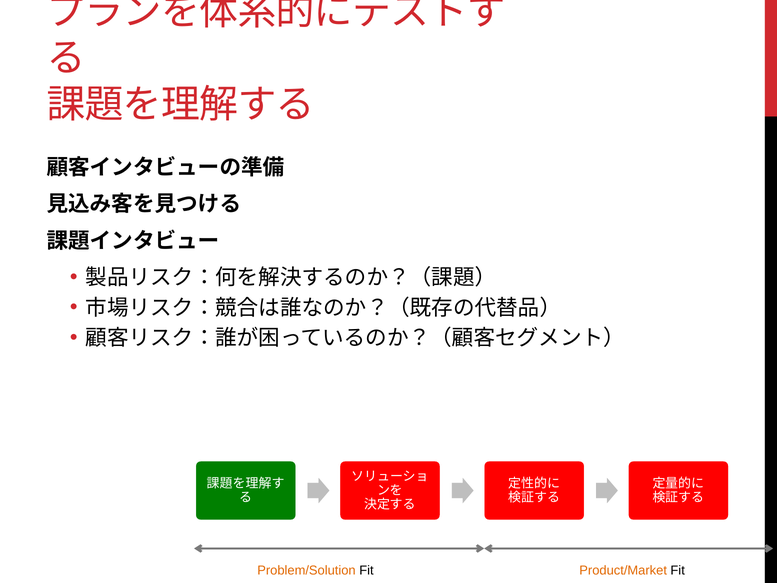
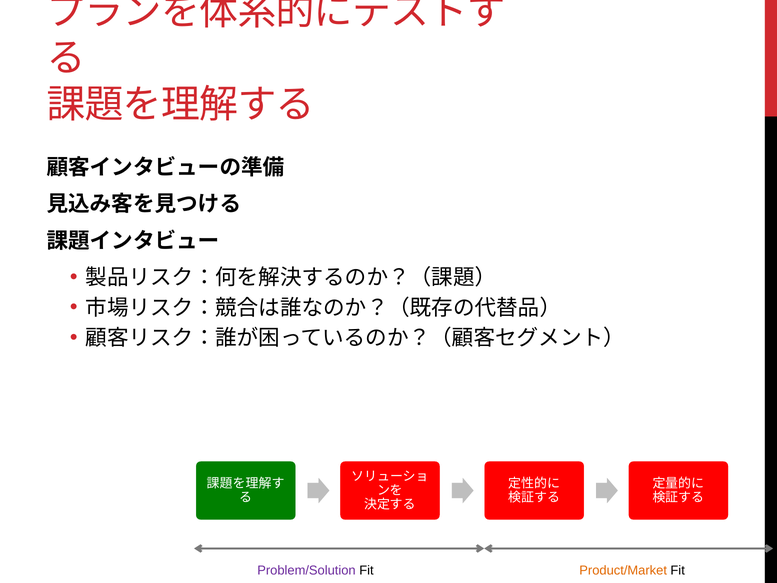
Problem/Solution colour: orange -> purple (306, 570)
